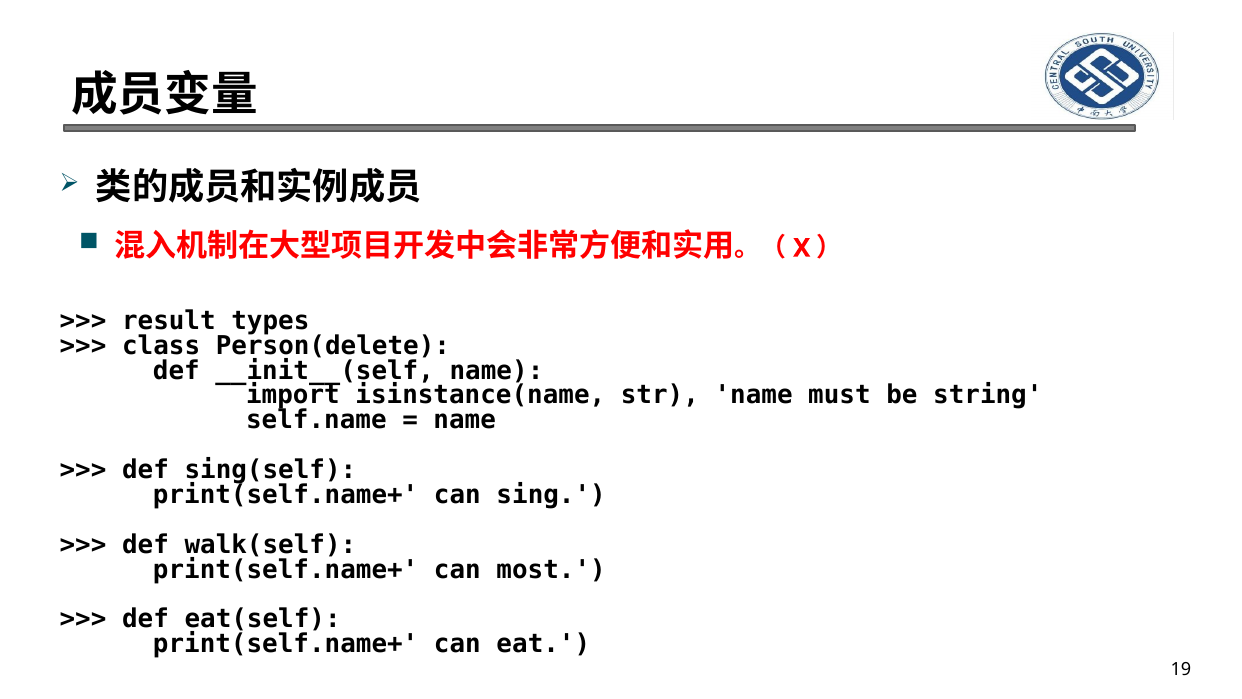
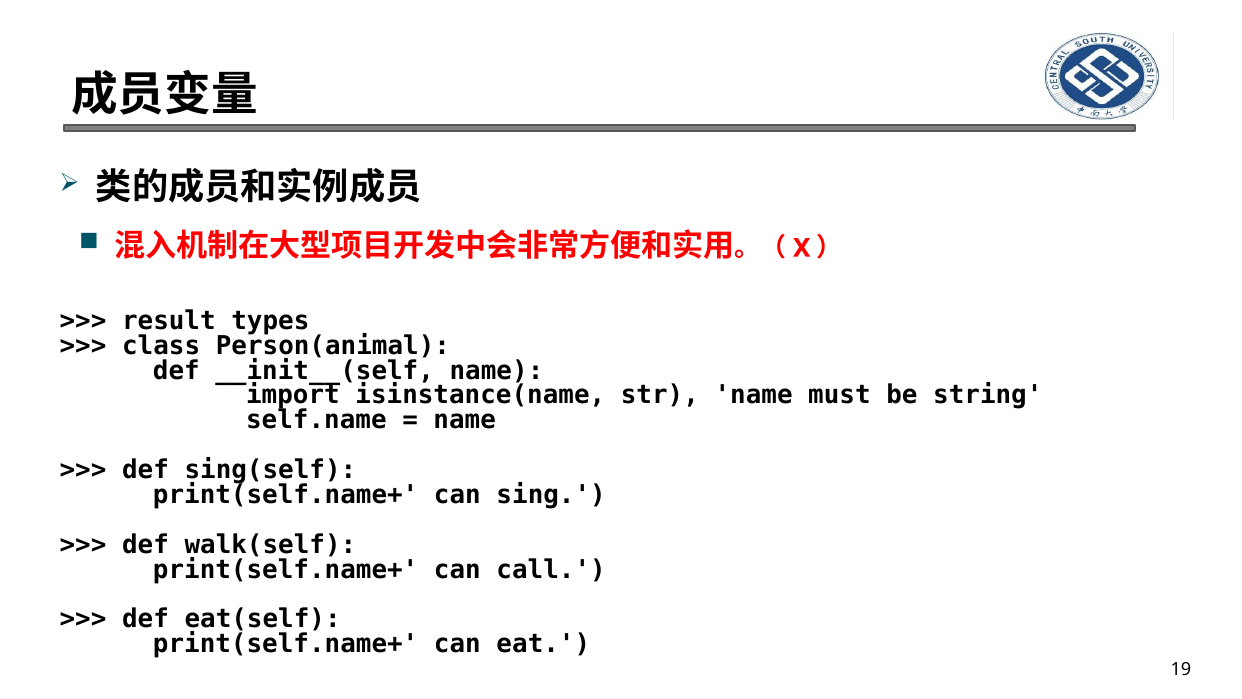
Person(delete: Person(delete -> Person(animal (333, 345)
most: most -> call (551, 569)
